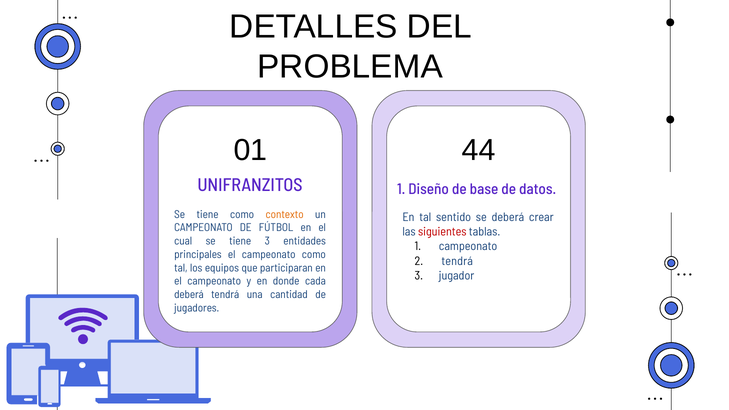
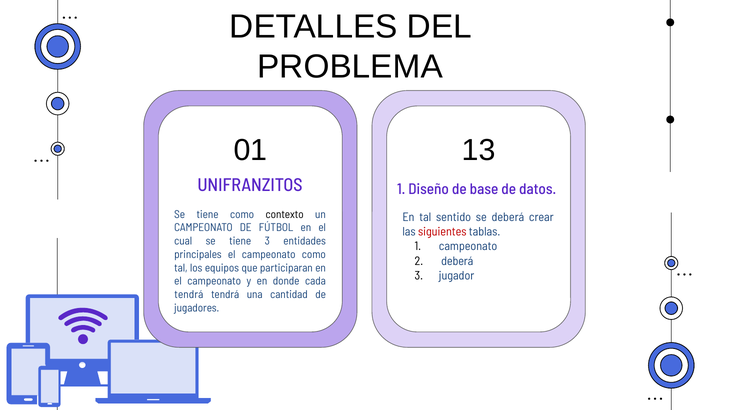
44: 44 -> 13 (479, 150)
contexto colour: orange -> black (285, 214)
tendrá: tendrá -> deberá (457, 261)
deberá: deberá -> tendrá (189, 295)
